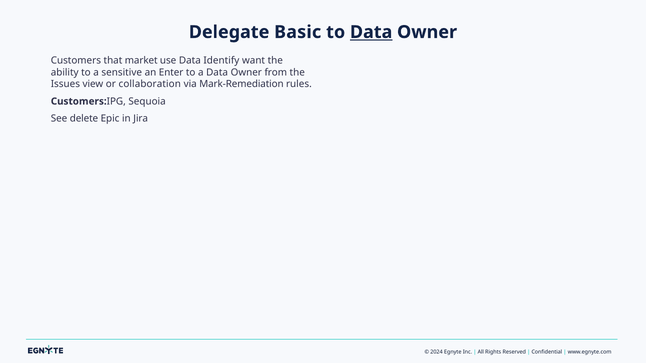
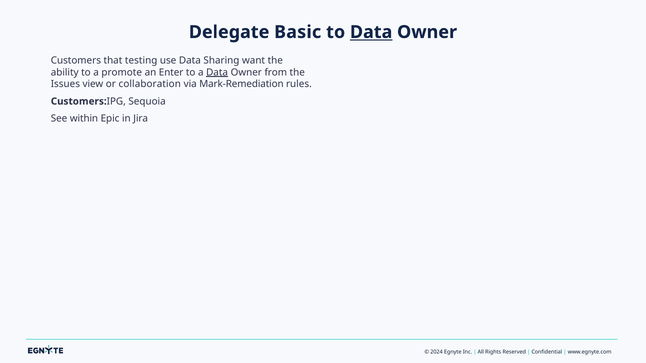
market: market -> testing (141, 60)
Identify: Identify -> Sharing (221, 60)
sensitive: sensitive -> promote (122, 72)
Data underline: none -> present (217, 72)
delete: delete -> within (84, 119)
